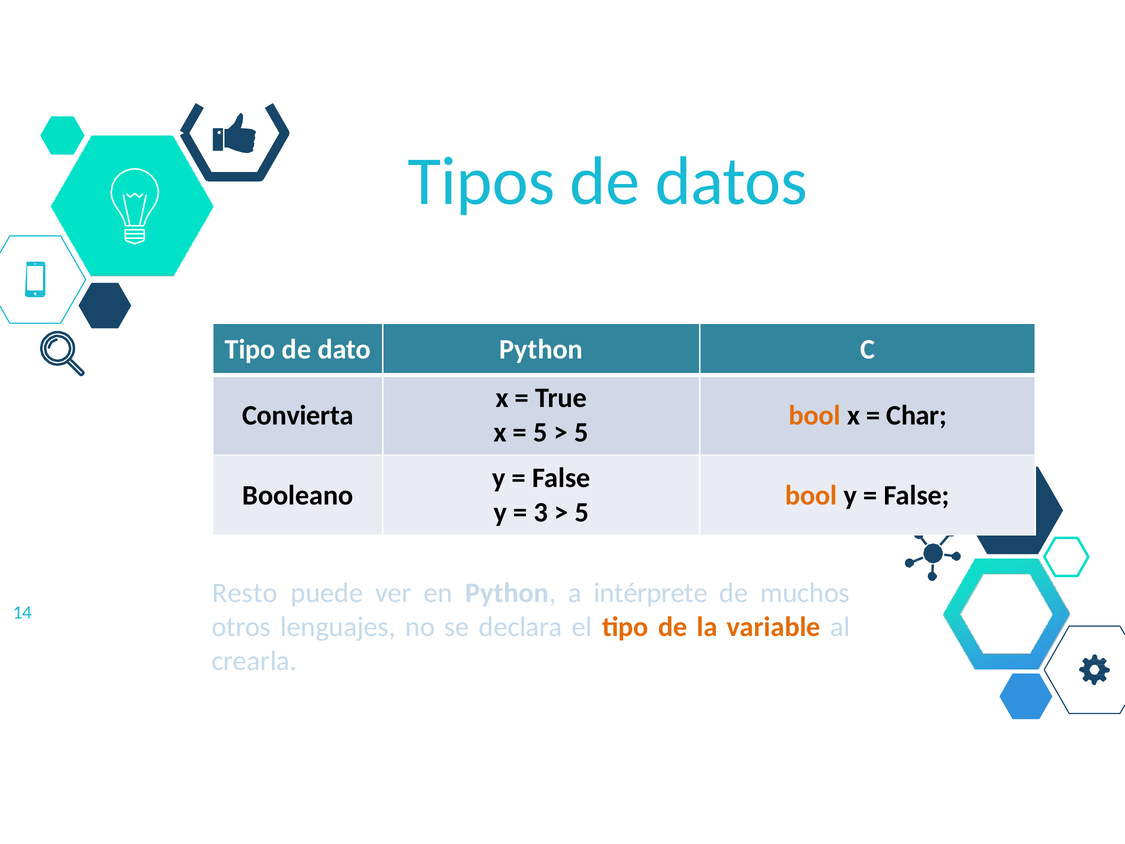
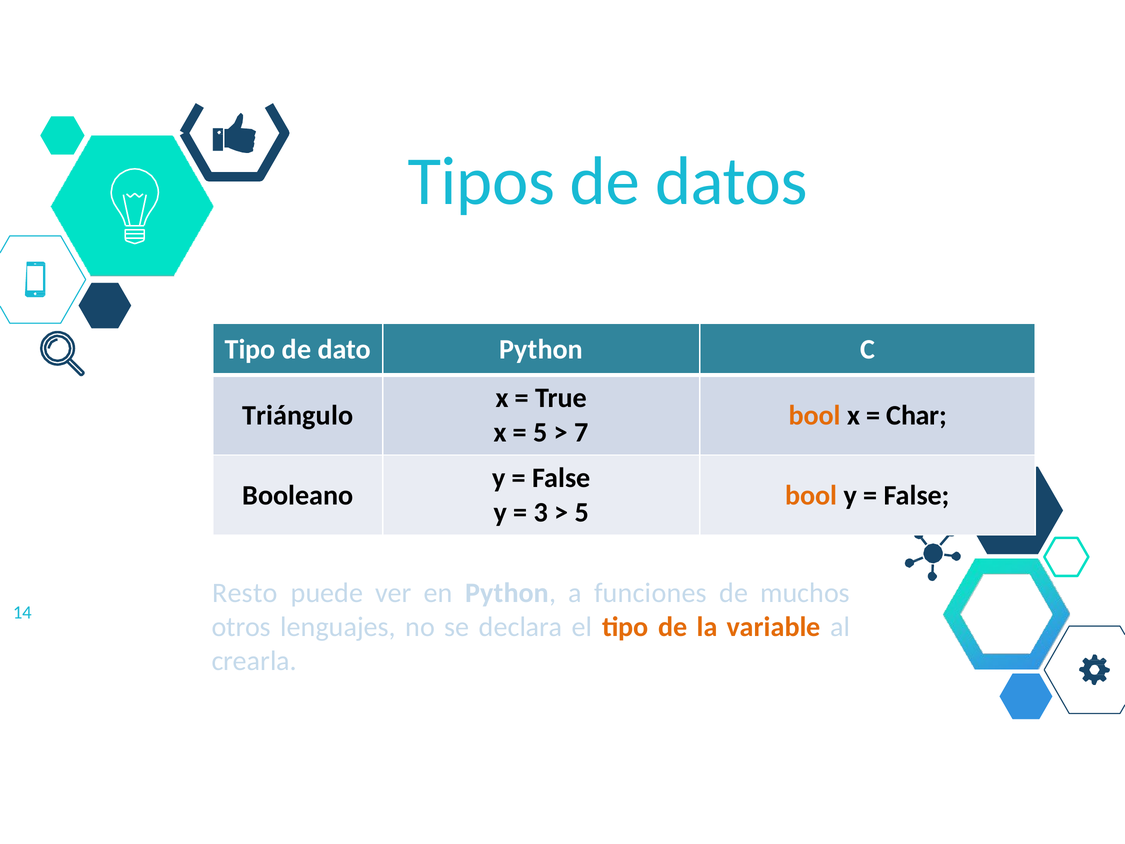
Convierta: Convierta -> Triángulo (298, 415)
5: 5 -> 7 (581, 432)
intérprete: intérprete -> funciones (650, 593)
